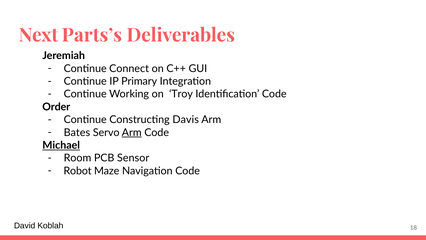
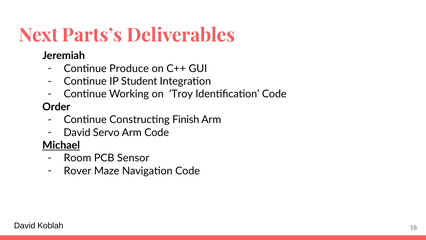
Connect: Connect -> Produce (129, 68)
Primary: Primary -> Student (139, 81)
Davis: Davis -> Finish (186, 120)
Bates: Bates -> David (77, 132)
Arm underline: present -> none (132, 132)
Robot: Robot -> Rover (78, 171)
